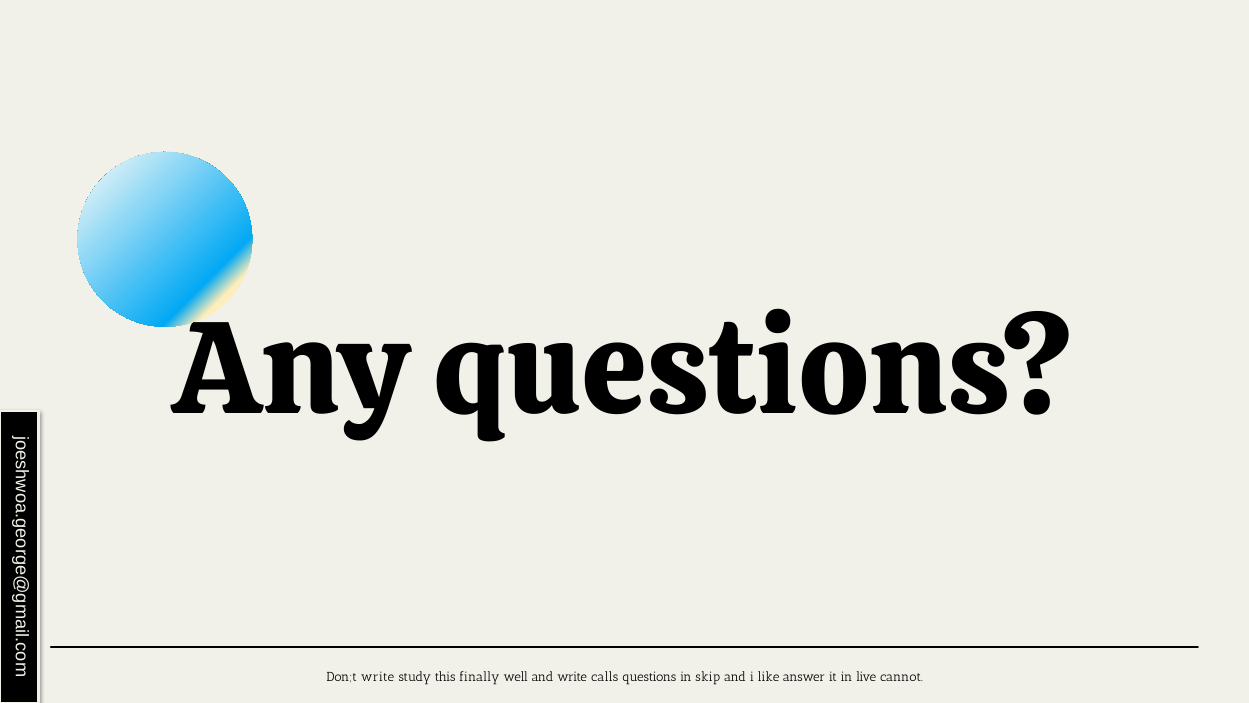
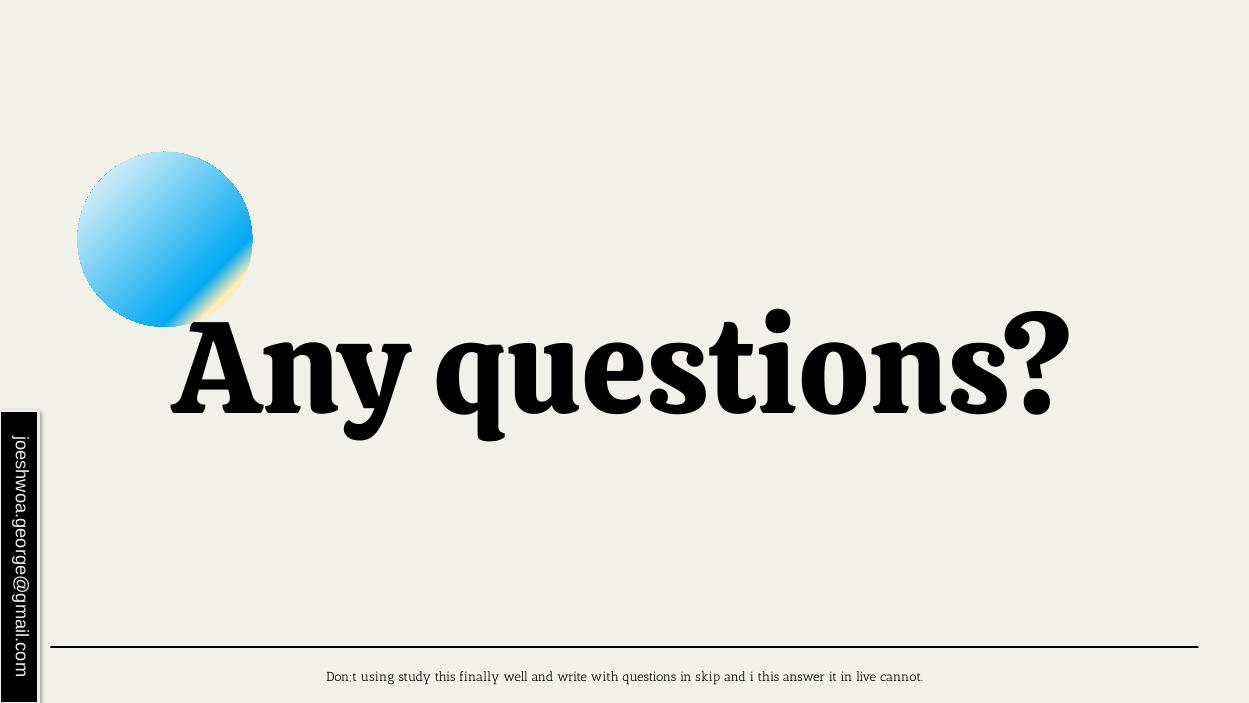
Don;t write: write -> using (378, 677)
calls: calls -> with (605, 677)
i like: like -> this (769, 677)
